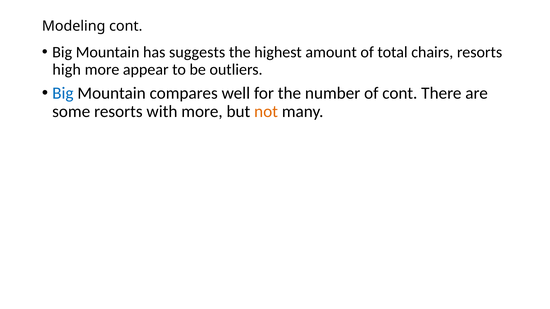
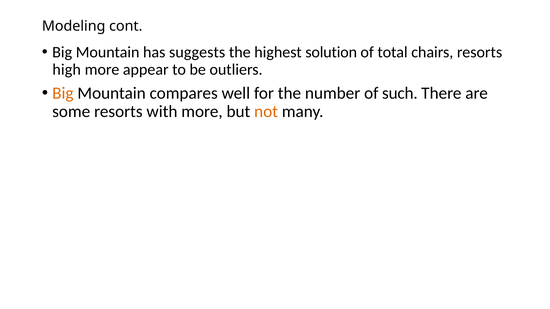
amount: amount -> solution (331, 52)
Big colour: blue -> orange (63, 93)
of cont: cont -> such (400, 93)
